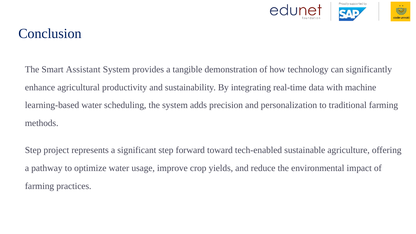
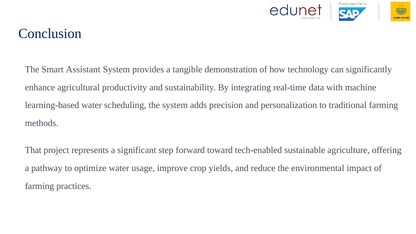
Step: Step -> That (33, 150)
